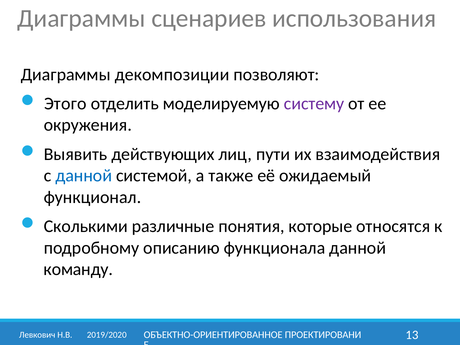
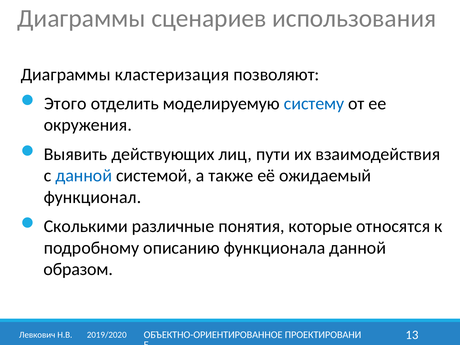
декомпозиции: декомпозиции -> кластеризация (172, 74)
систему colour: purple -> blue (314, 104)
команду: команду -> образом (78, 269)
